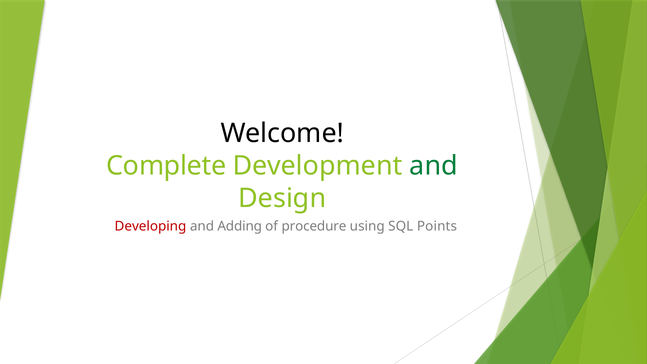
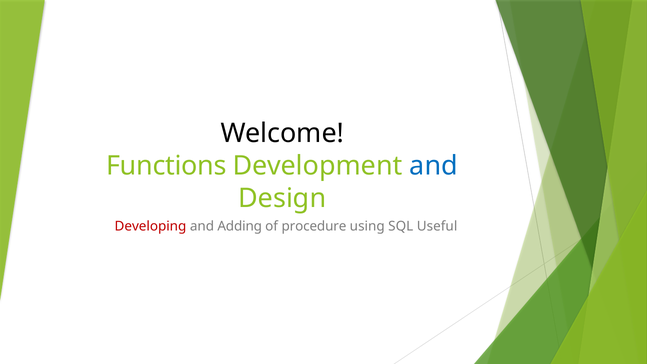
Complete: Complete -> Functions (166, 166)
and colour: green -> blue (434, 166)
Points: Points -> Useful (437, 226)
